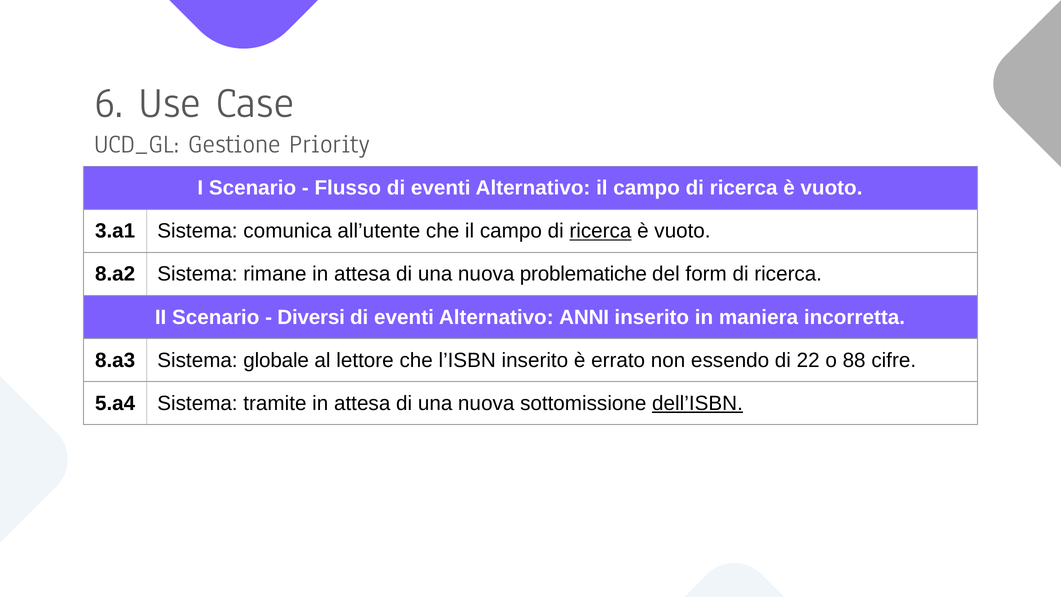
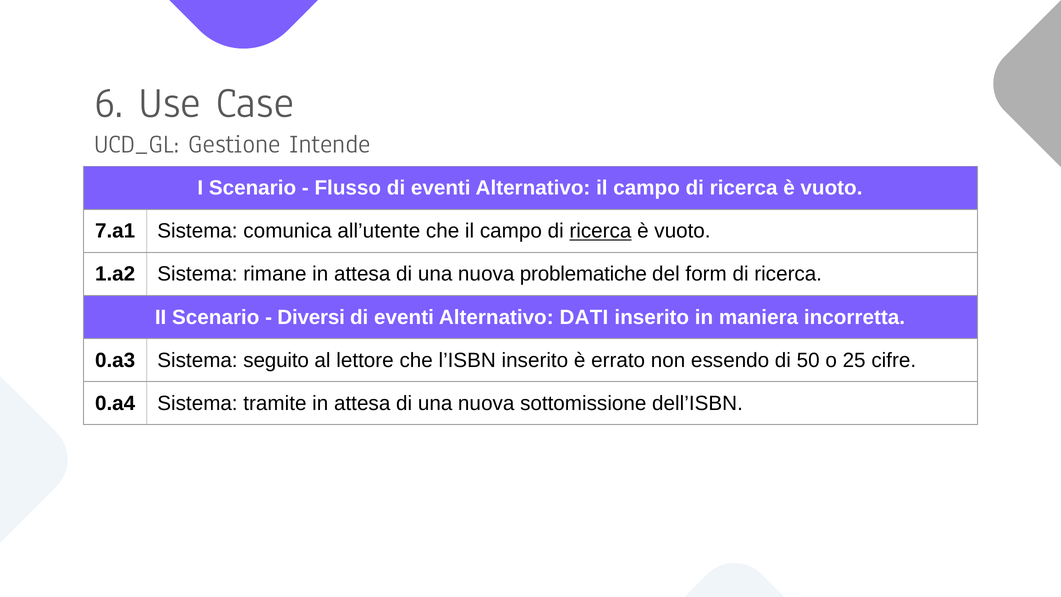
Priority: Priority -> Intende (330, 144)
3.a1: 3.a1 -> 7.a1 (115, 231)
8.a2: 8.a2 -> 1.a2 (115, 274)
ANNI: ANNI -> DATI (584, 317)
8.a3: 8.a3 -> 0.a3 (115, 360)
globale: globale -> seguito (276, 360)
22: 22 -> 50 (808, 360)
88: 88 -> 25 (854, 360)
5.a4: 5.a4 -> 0.a4 (115, 403)
dell’ISBN underline: present -> none (697, 403)
